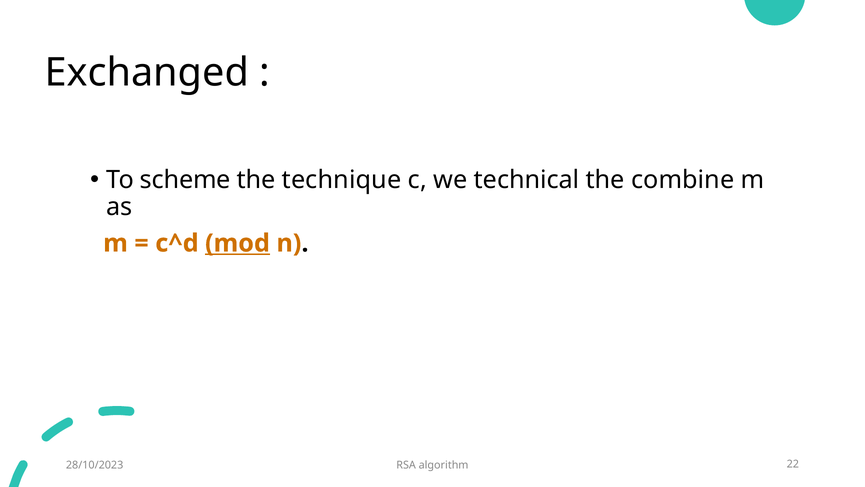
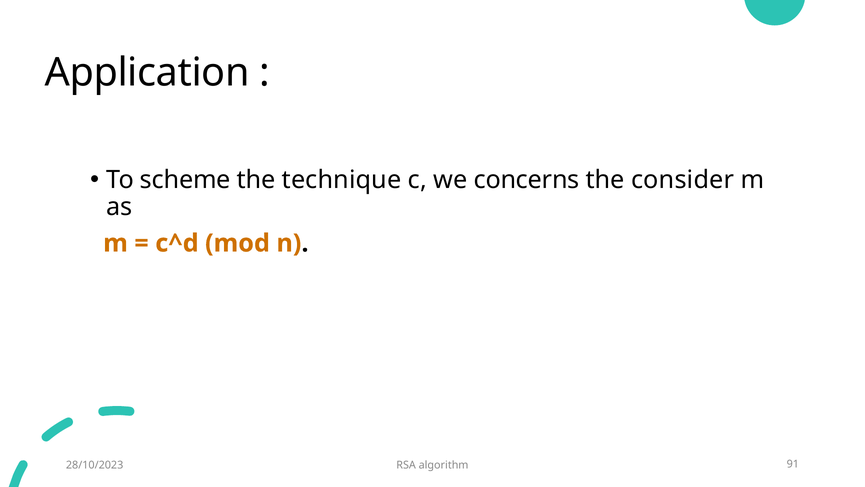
Exchanged: Exchanged -> Application (147, 73)
technical: technical -> concerns (527, 180)
combine: combine -> consider (683, 180)
mod underline: present -> none (237, 243)
22: 22 -> 91 (793, 464)
